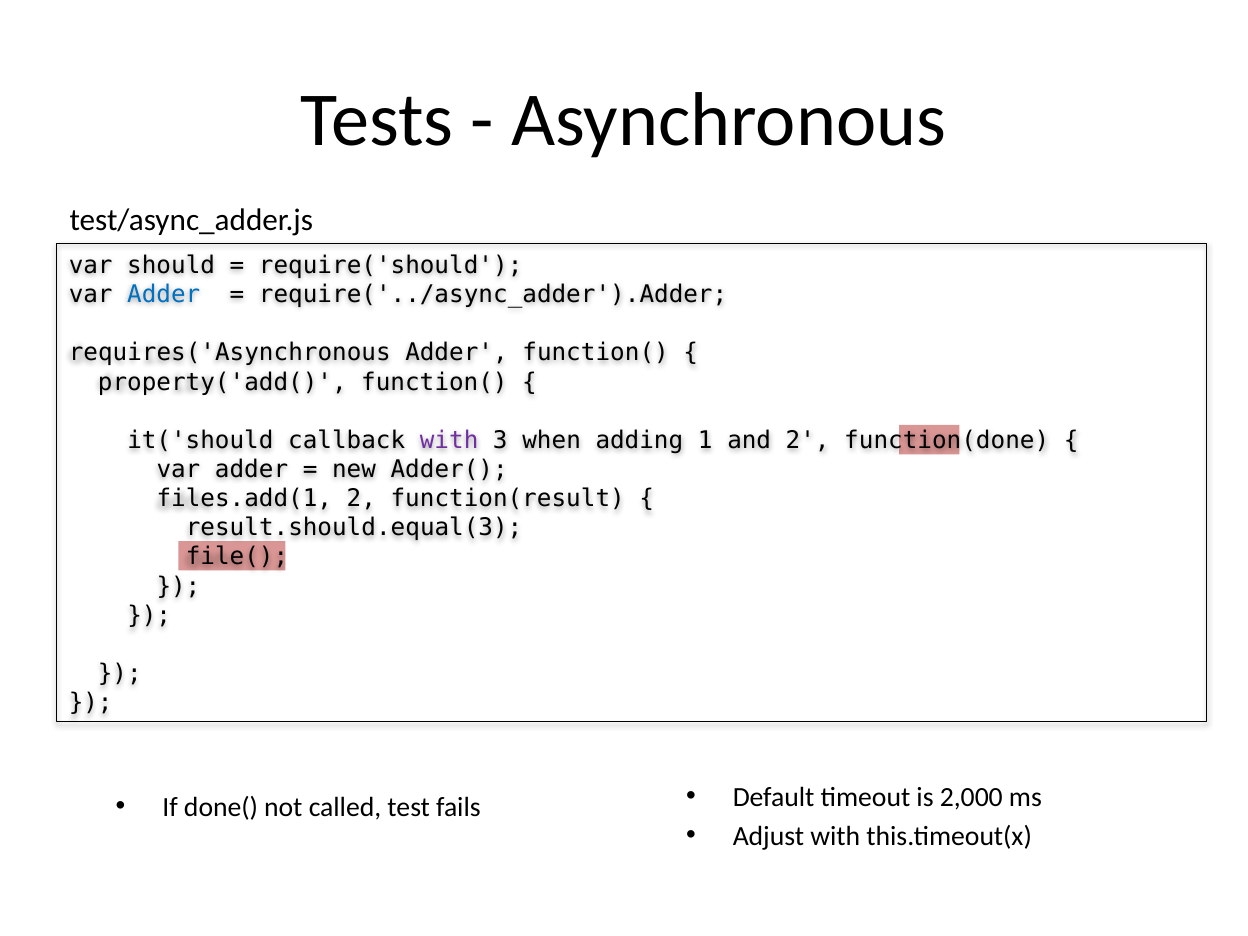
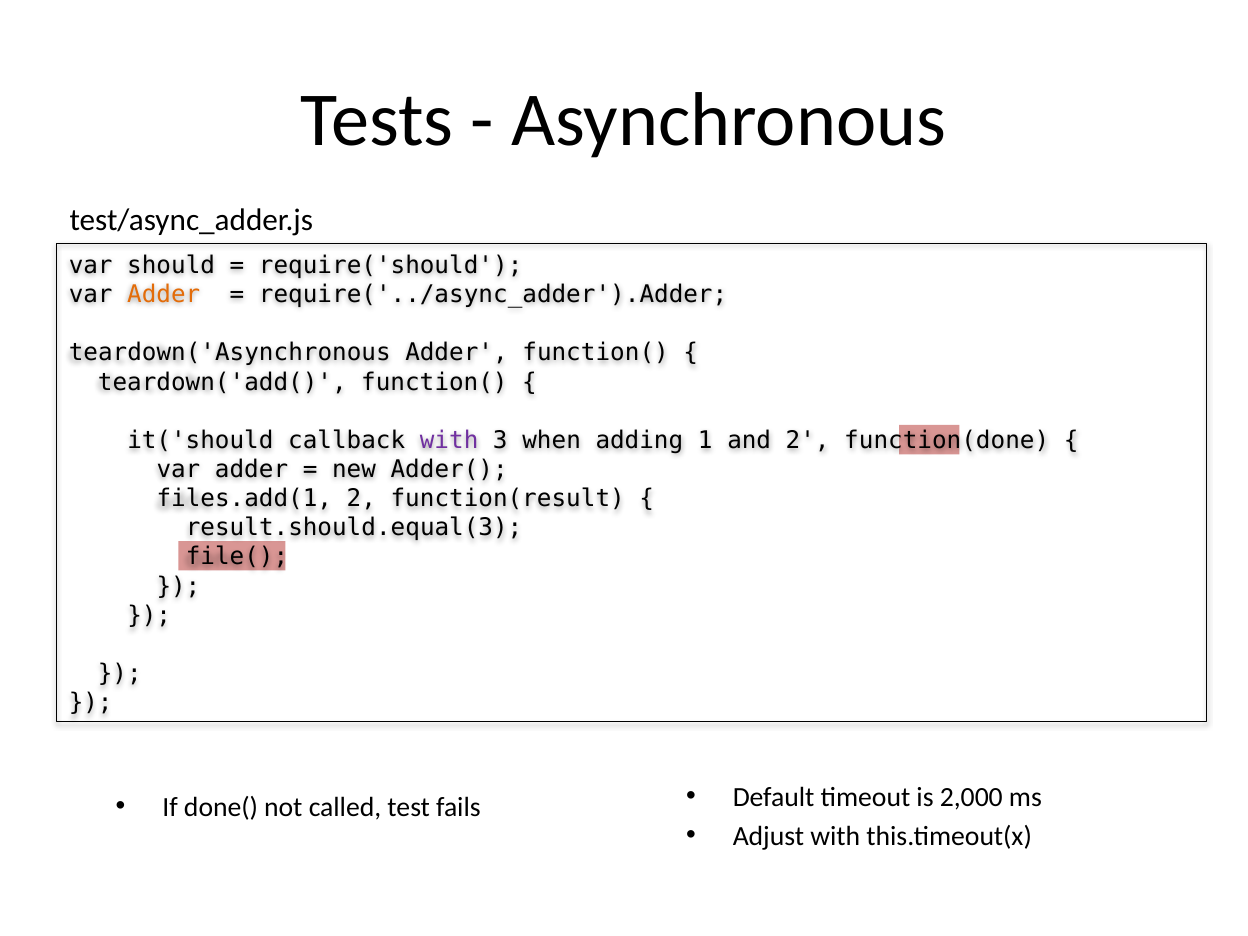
Adder colour: blue -> orange (164, 295)
requires('Asynchronous: requires('Asynchronous -> teardown('Asynchronous (230, 353)
property('add(: property('add( -> teardown('add( (222, 382)
